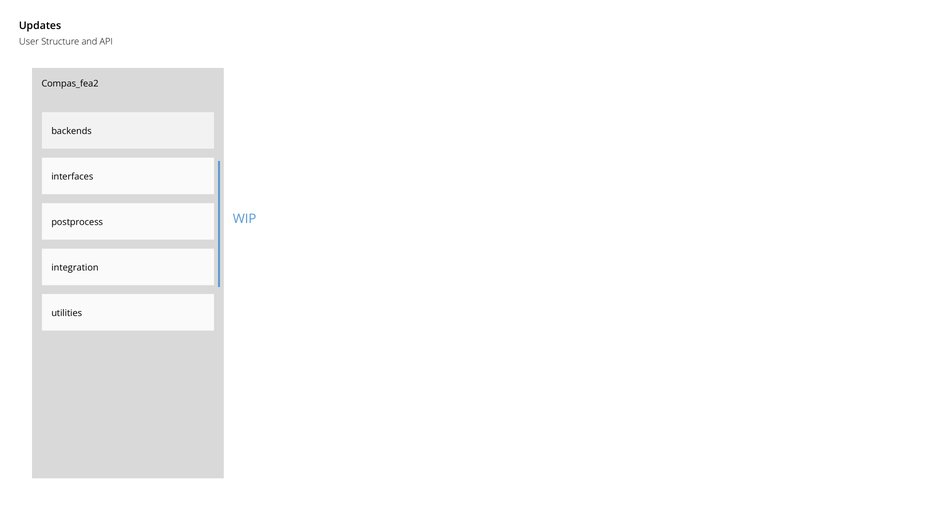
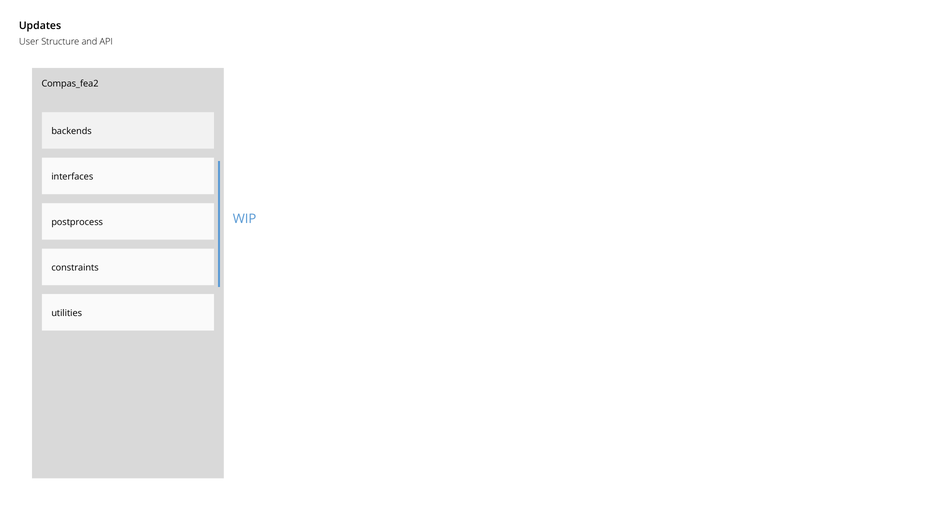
integration: integration -> constraints (75, 268)
